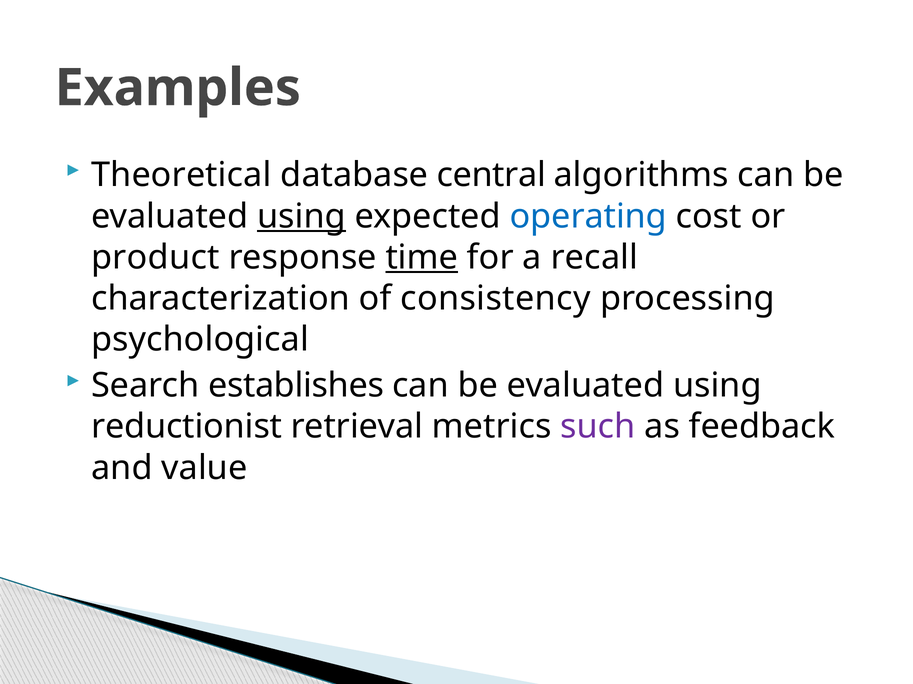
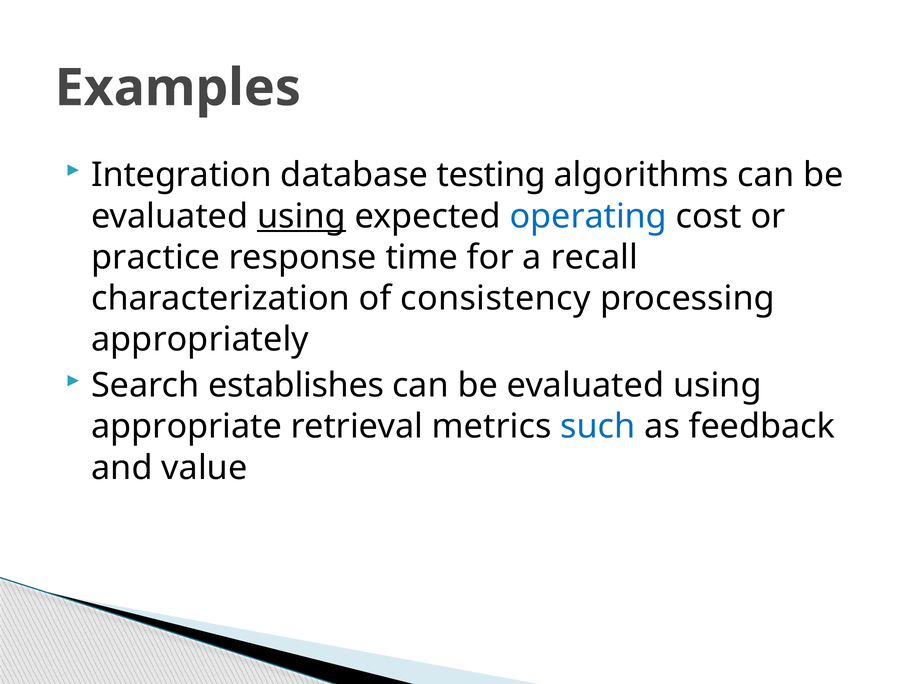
Theoretical: Theoretical -> Integration (181, 175)
central: central -> testing (491, 175)
product: product -> practice (156, 258)
time underline: present -> none (422, 258)
psychological: psychological -> appropriately (200, 340)
reductionist: reductionist -> appropriate (187, 427)
such colour: purple -> blue (598, 427)
